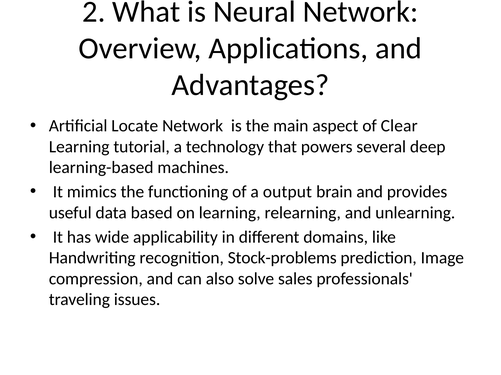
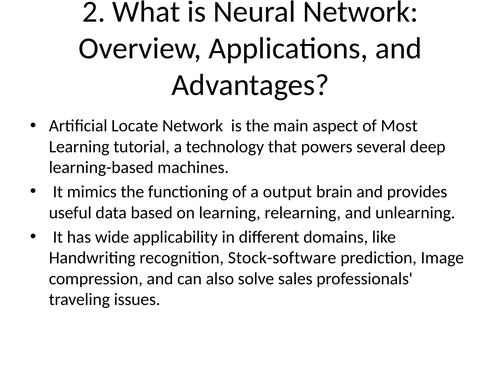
Clear: Clear -> Most (399, 126)
Stock-problems: Stock-problems -> Stock-software (282, 258)
